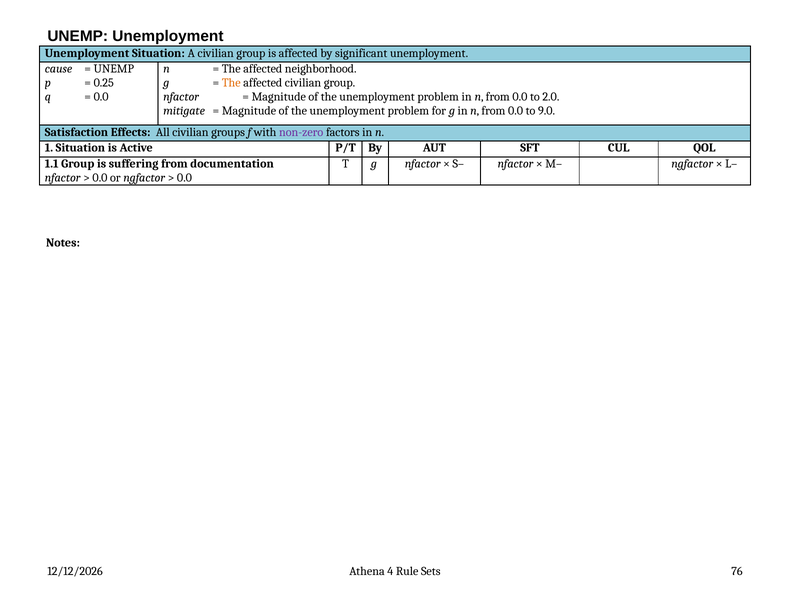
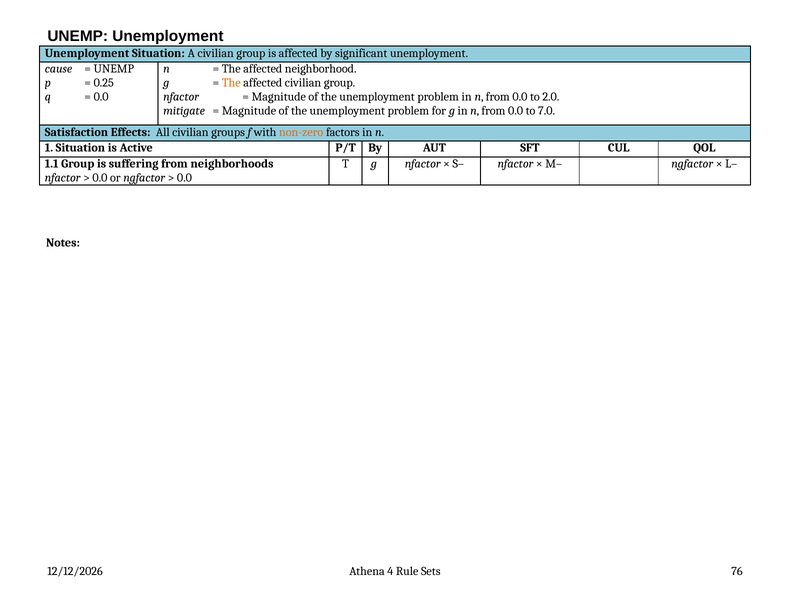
9.0: 9.0 -> 7.0 (547, 111)
non-zero colour: purple -> orange (301, 132)
documentation: documentation -> neighborhoods (232, 164)
